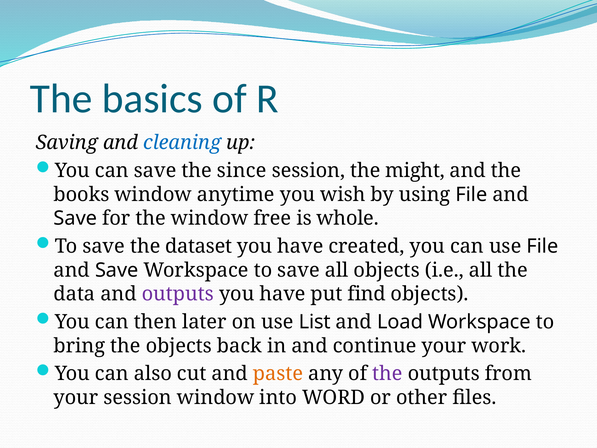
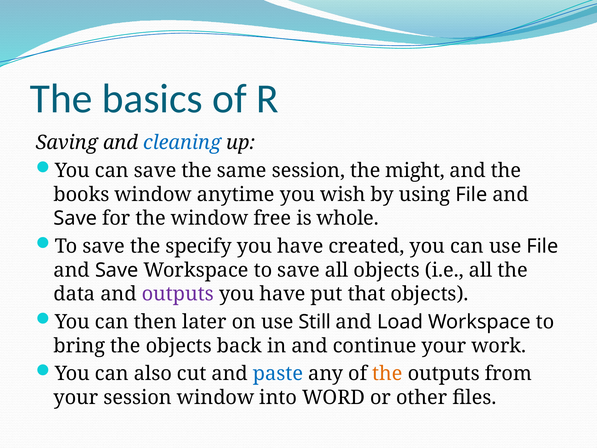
since: since -> same (242, 171)
dataset: dataset -> specify (199, 246)
find: find -> that (367, 294)
List: List -> Still (315, 322)
paste colour: orange -> blue (278, 373)
the colour: purple -> orange (387, 373)
